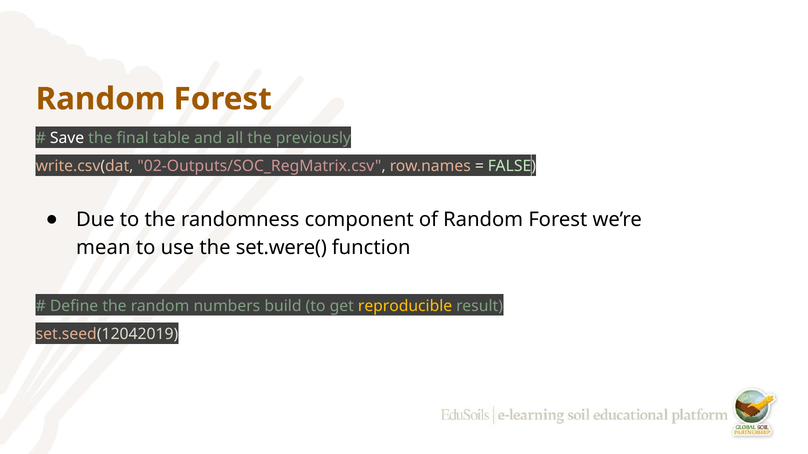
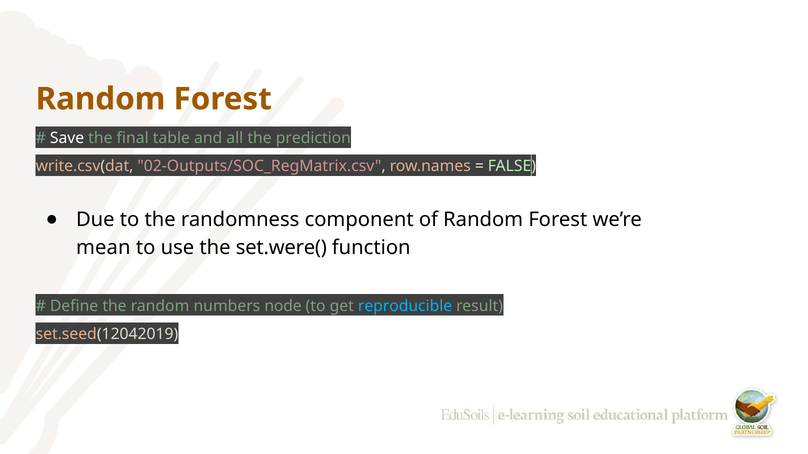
previously: previously -> prediction (313, 138)
build: build -> node (283, 306)
reproducible colour: yellow -> light blue (405, 306)
